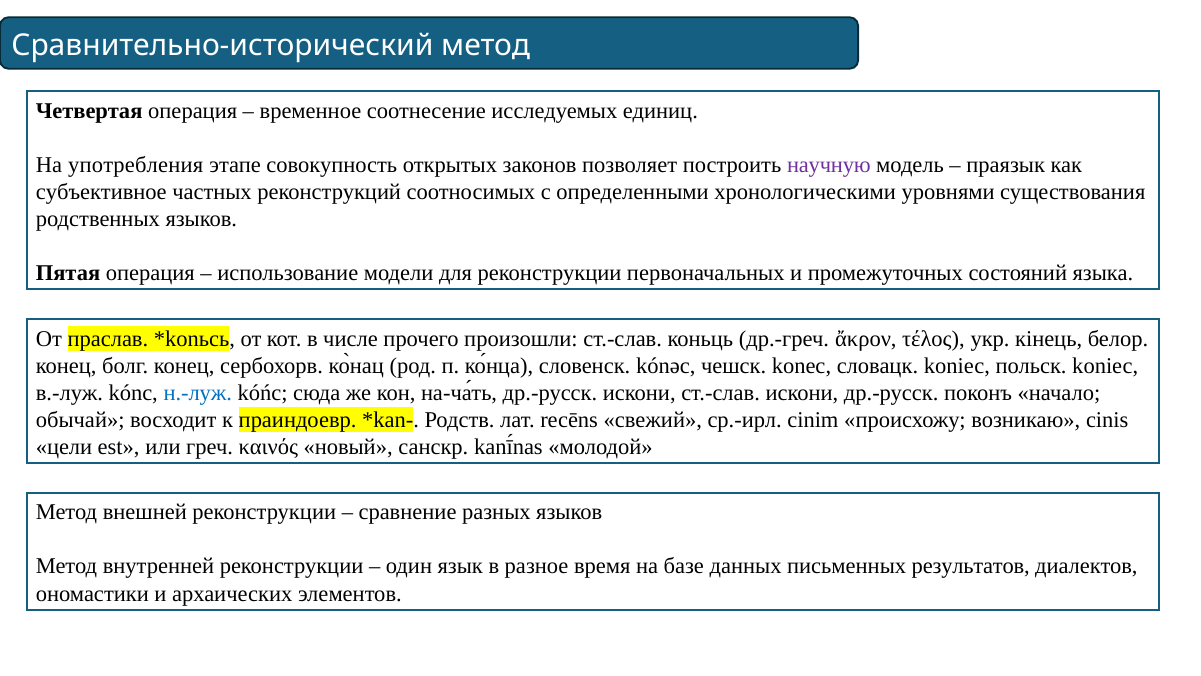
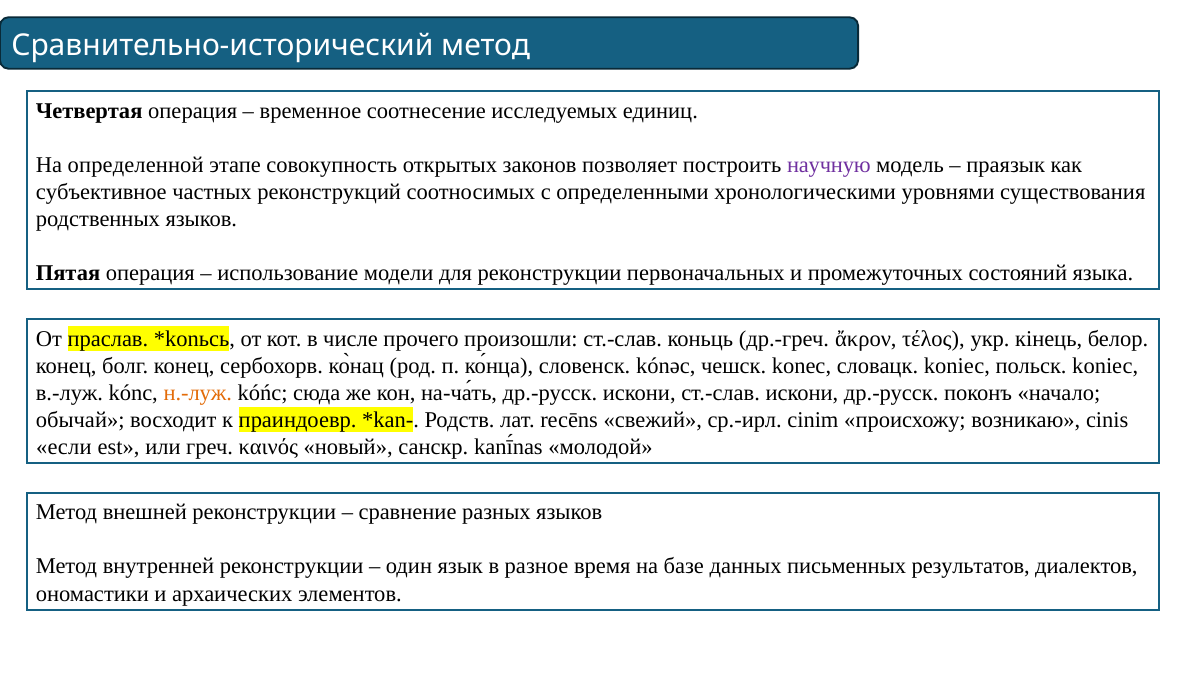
употребления: употребления -> определенной (136, 165)
н.-луж colour: blue -> orange (198, 393)
цели: цели -> если (64, 447)
